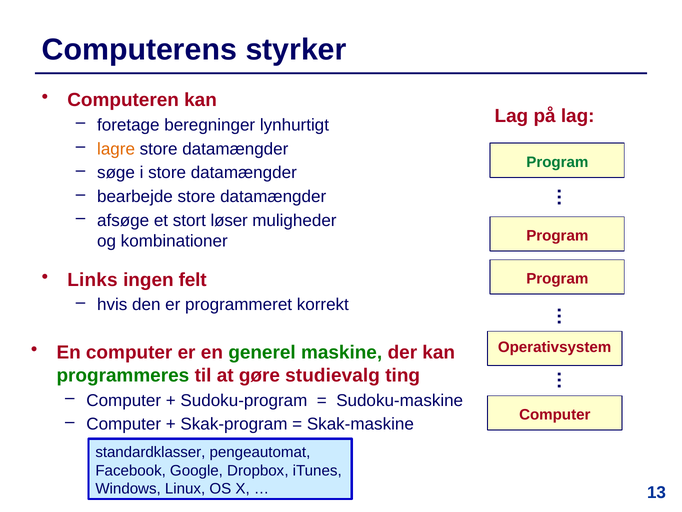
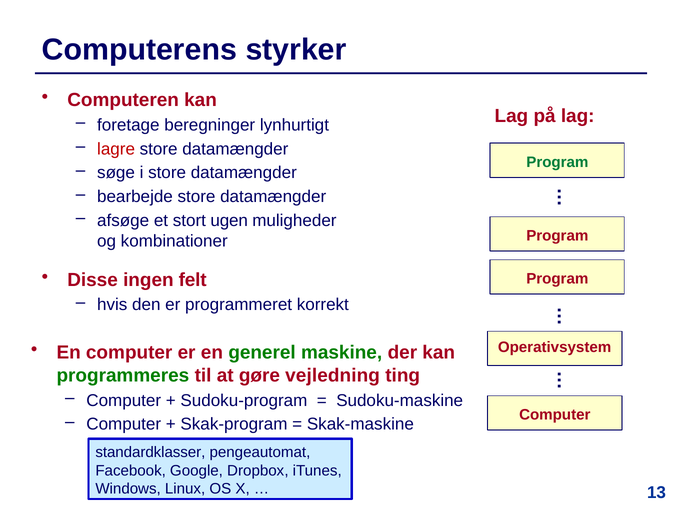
lagre colour: orange -> red (116, 149)
løser: løser -> ugen (229, 220)
Links: Links -> Disse (93, 280)
studievalg: studievalg -> vejledning (333, 375)
